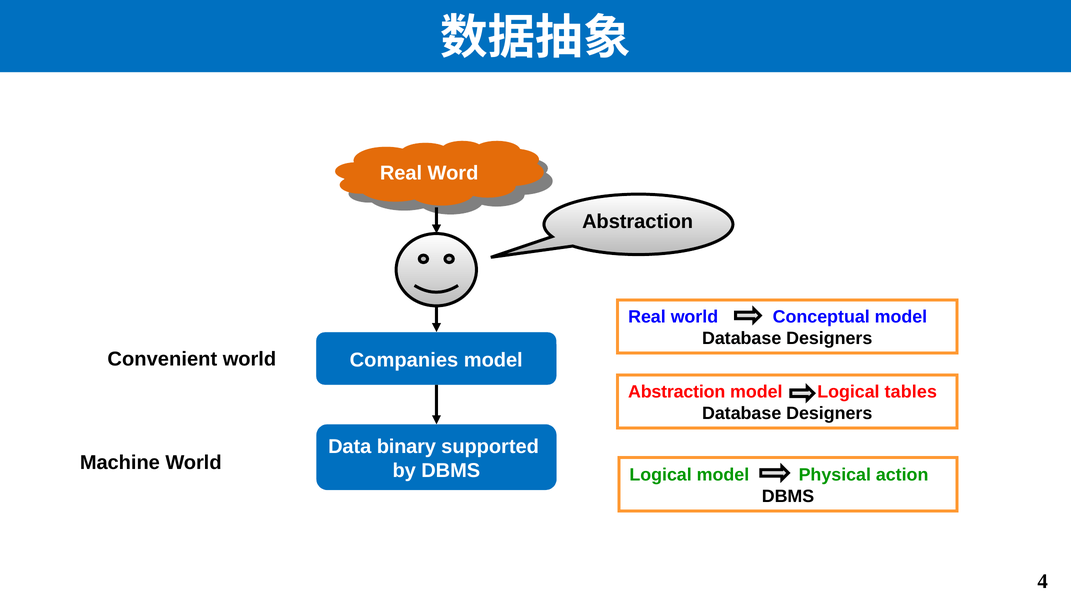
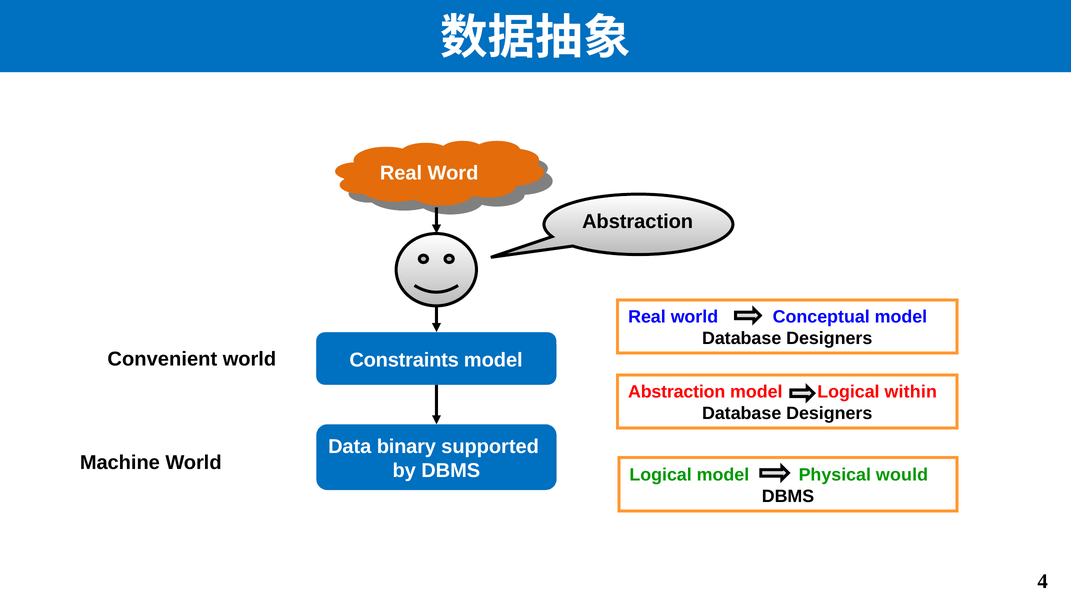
Companies: Companies -> Constraints (404, 360)
tables: tables -> within (911, 392)
action: action -> would (902, 475)
